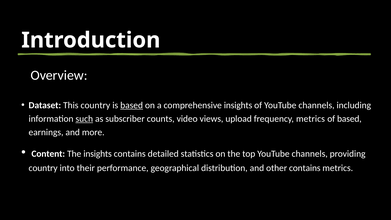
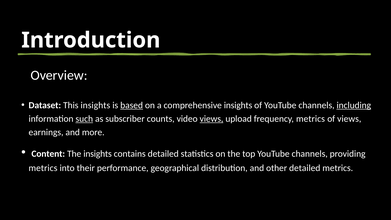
This country: country -> insights (95, 105)
including underline: none -> present (354, 105)
views underline: none -> present (211, 119)
of based: based -> views (349, 119)
country: country -> metrics (43, 168)
other contains: contains -> detailed (305, 168)
